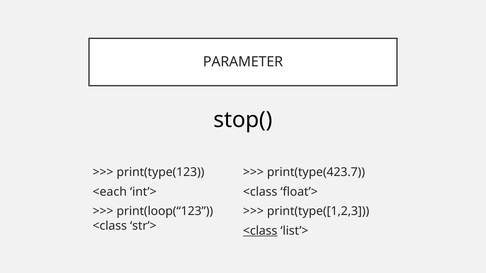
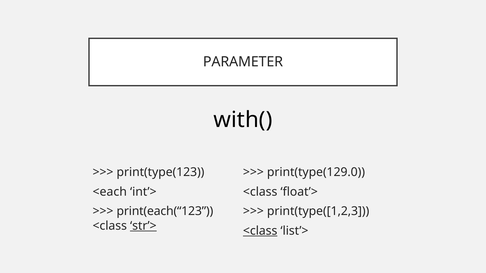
stop(: stop( -> with( (243, 120)
print(type(423.7: print(type(423.7 -> print(type(129.0 (316, 172)
print(loop(“123: print(loop(“123 -> print(each(“123 (165, 212)
str’> underline: none -> present (143, 226)
